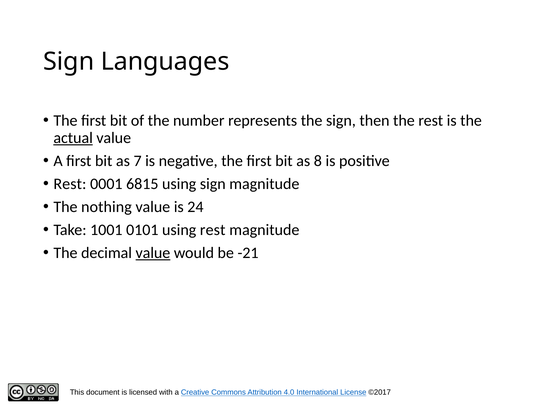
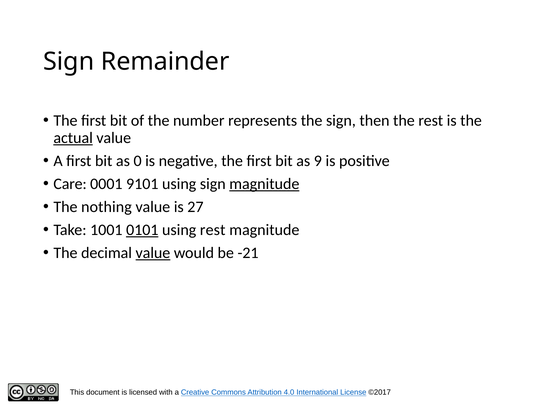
Languages: Languages -> Remainder (165, 61)
7: 7 -> 0 (138, 161)
8: 8 -> 9 (318, 161)
Rest: Rest -> Care (70, 184)
6815: 6815 -> 9101 (142, 184)
magnitude underline: none -> present (264, 184)
24: 24 -> 27 (195, 207)
0101 underline: none -> present (142, 230)
